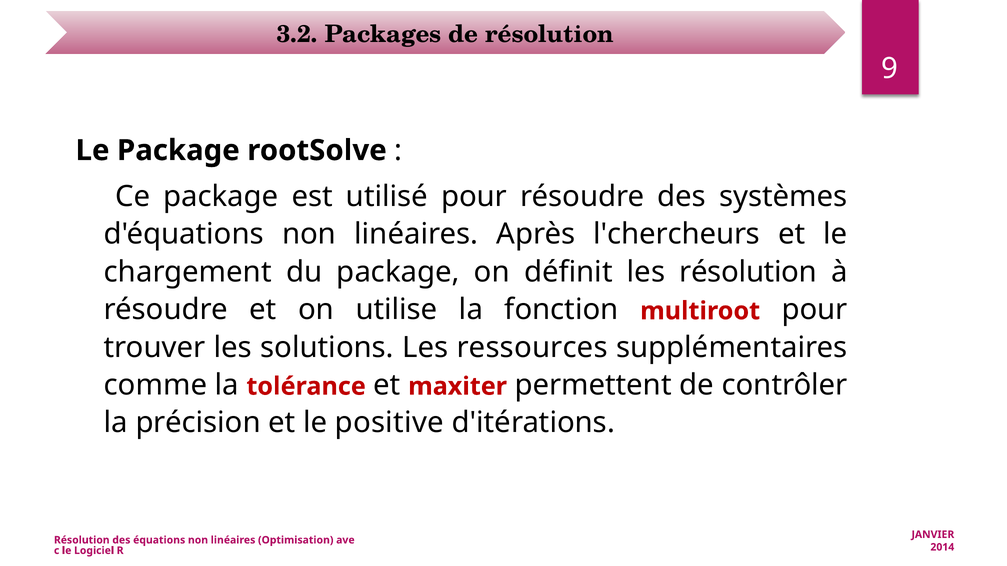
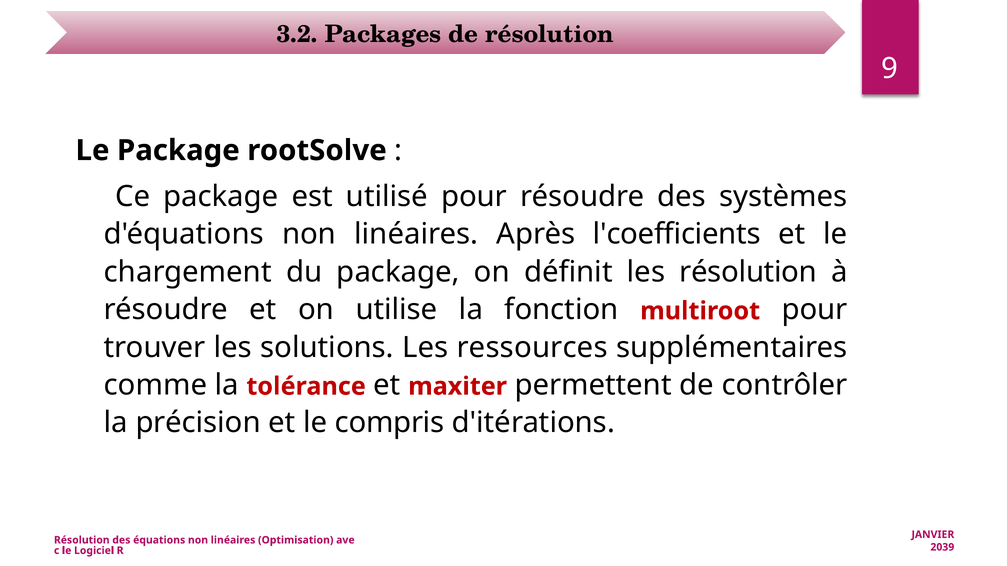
l'chercheurs: l'chercheurs -> l'coefficients (677, 234)
positive: positive -> compris (390, 423)
2014: 2014 -> 2039 (942, 548)
